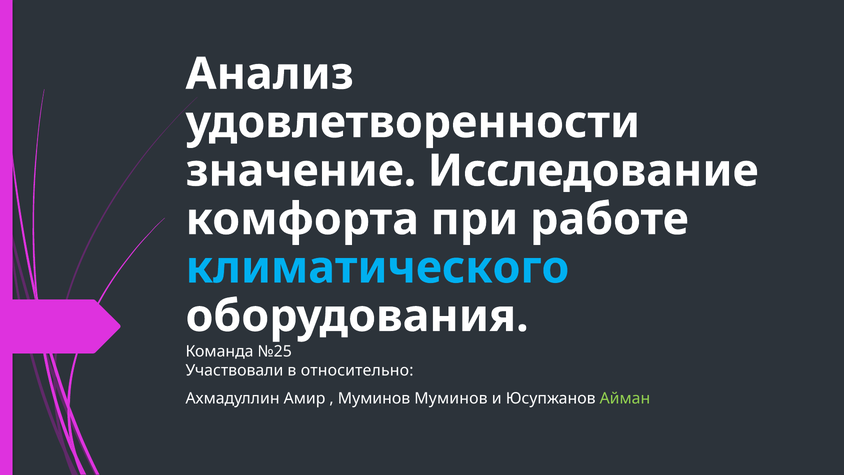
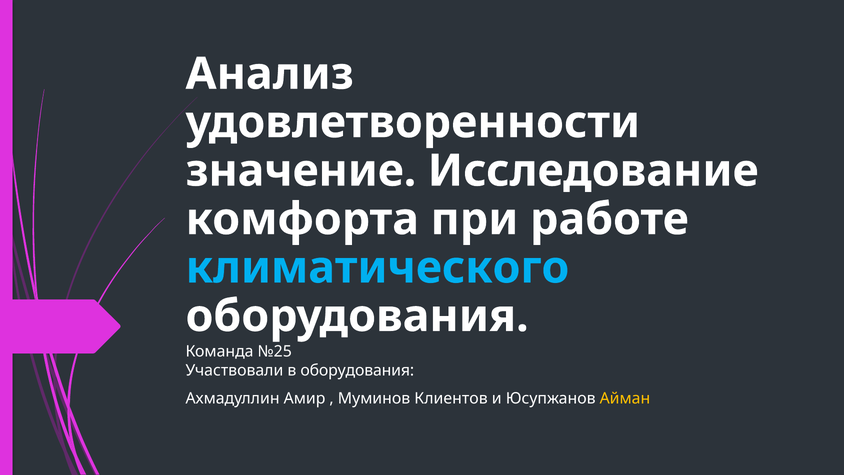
в относительно: относительно -> оборудования (357, 370)
Муминов Муминов: Муминов -> Клиентов (451, 398)
Айман colour: light green -> yellow (625, 398)
